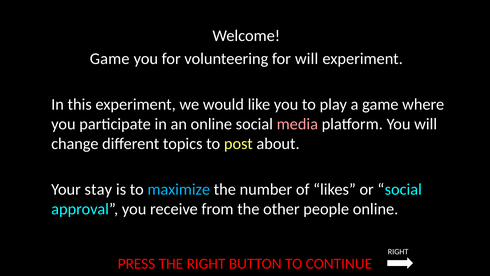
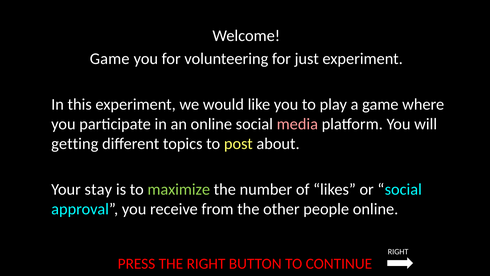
for will: will -> just (307, 59)
change: change -> getting (75, 144)
maximize colour: light blue -> light green (179, 189)
